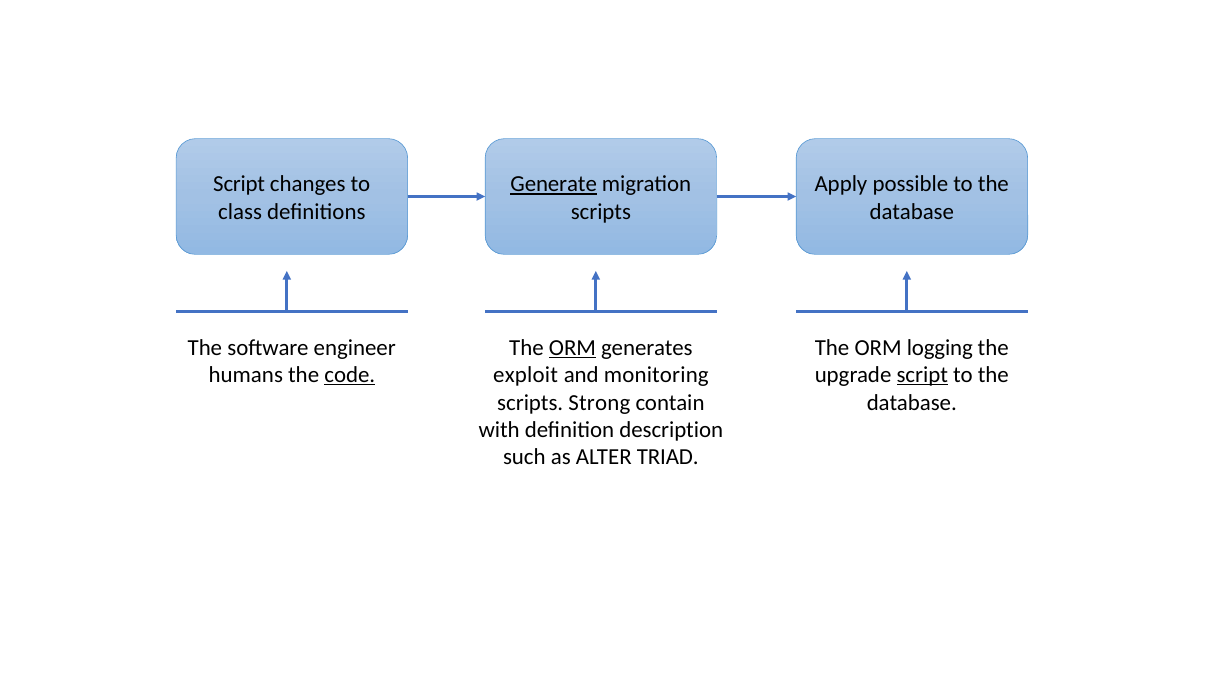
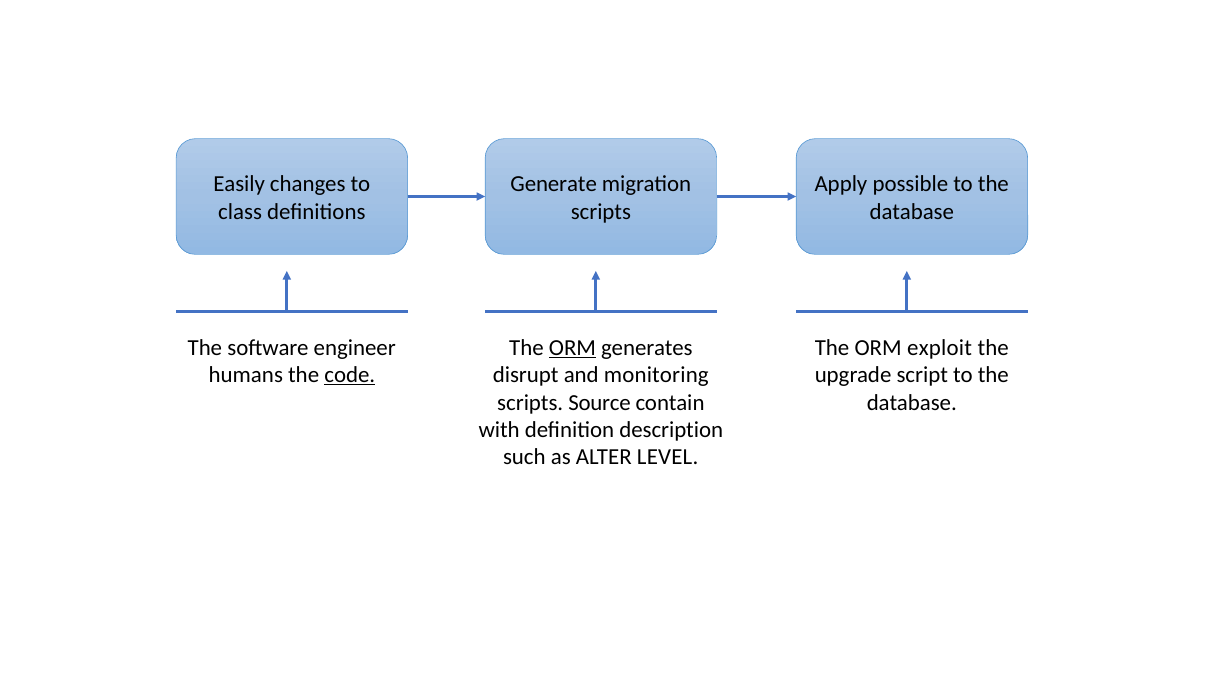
Script: Script -> Easily (239, 184)
Generate underline: present -> none (554, 184)
logging: logging -> exploit (940, 347)
exploit: exploit -> disrupt (526, 375)
script underline: present -> none (922, 375)
Strong: Strong -> Source (600, 402)
TRIAD: TRIAD -> LEVEL (668, 457)
